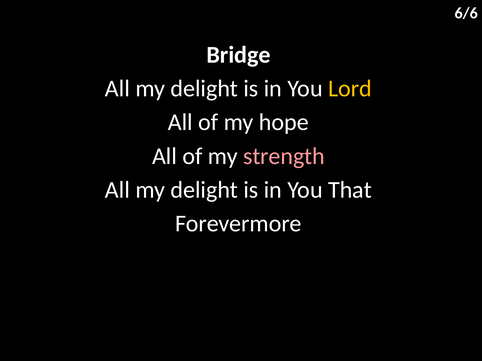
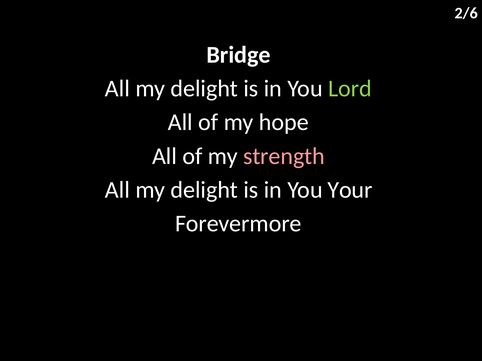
6/6: 6/6 -> 2/6 (466, 13)
Lord colour: yellow -> light green (350, 89)
That: That -> Your (350, 190)
